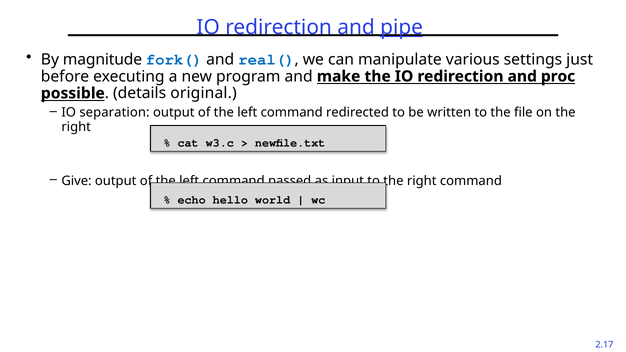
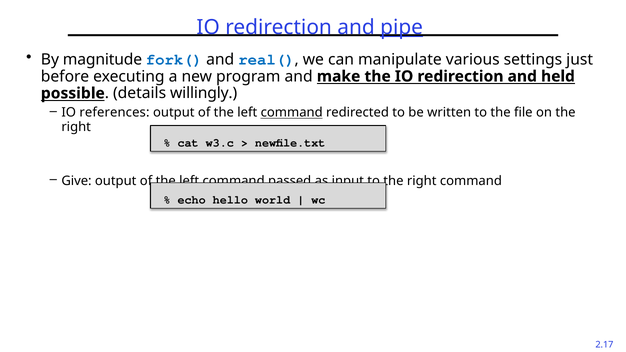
proc: proc -> held (558, 76)
original: original -> willingly (204, 93)
separation: separation -> references (114, 113)
command underline: none -> present (292, 113)
